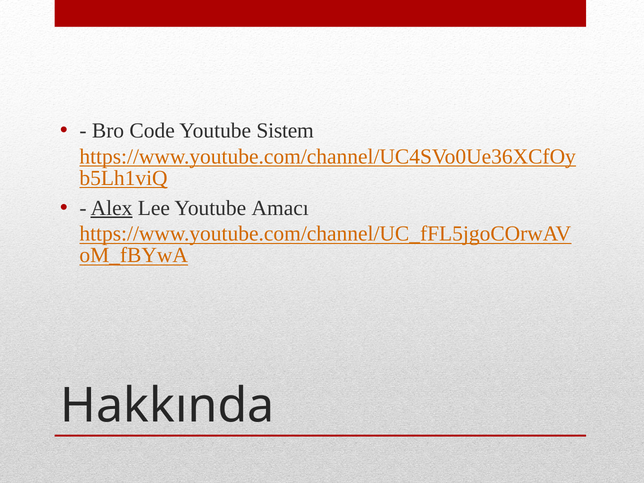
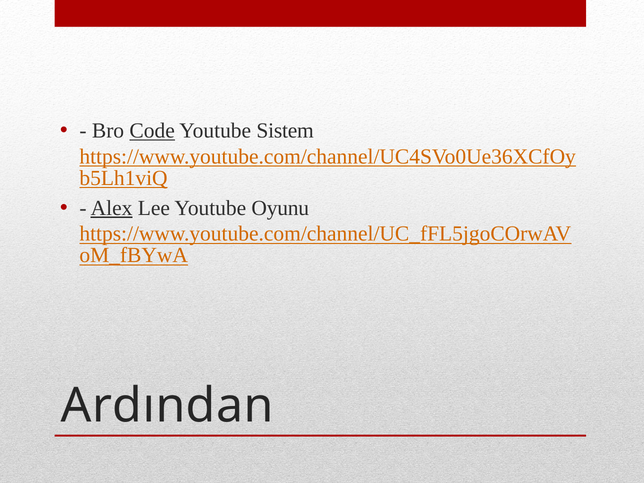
Code underline: none -> present (152, 131)
Amacı: Amacı -> Oyunu (280, 208)
Hakkında: Hakkında -> Ardından (167, 406)
